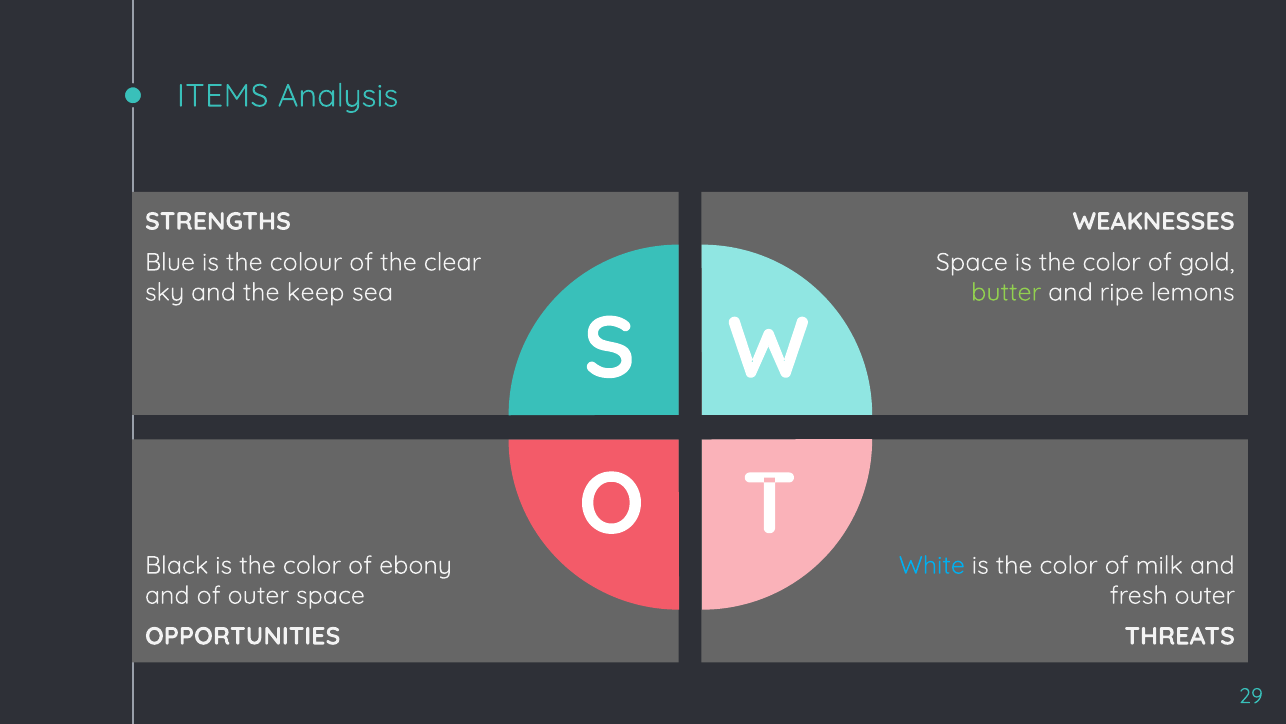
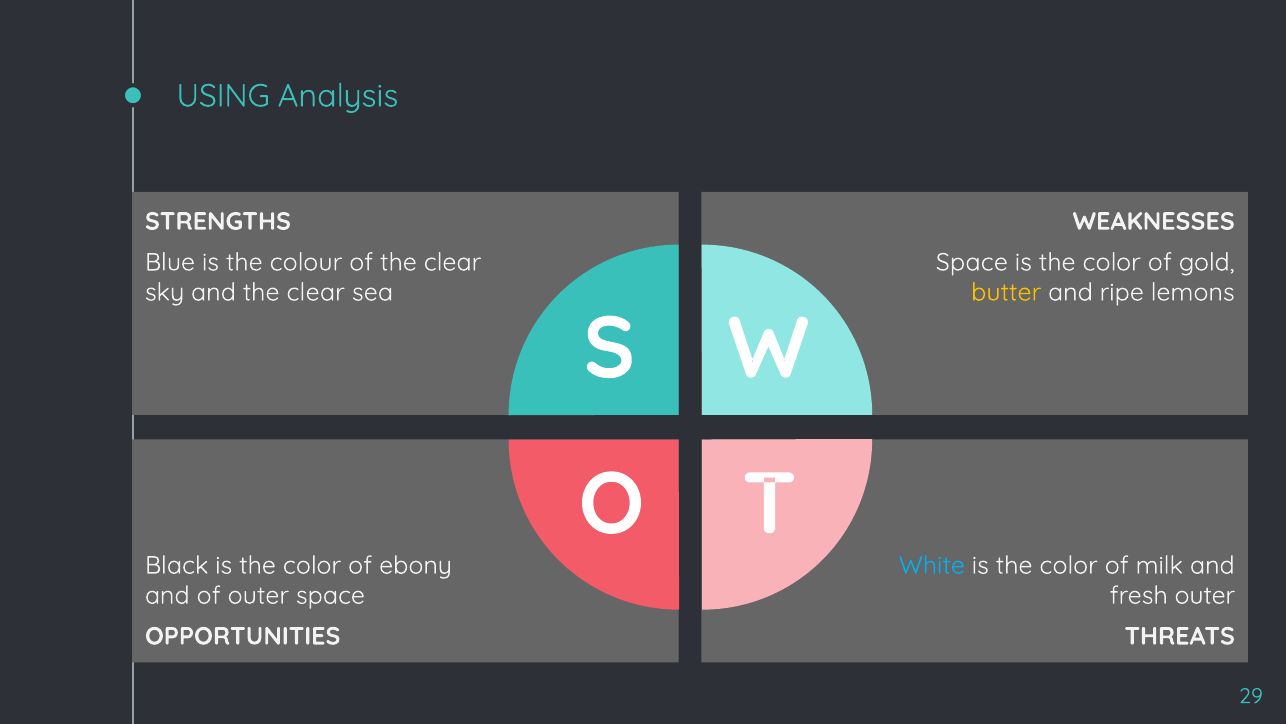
ITEMS: ITEMS -> USING (223, 96)
and the keep: keep -> clear (316, 292)
butter colour: light green -> yellow (1006, 292)
